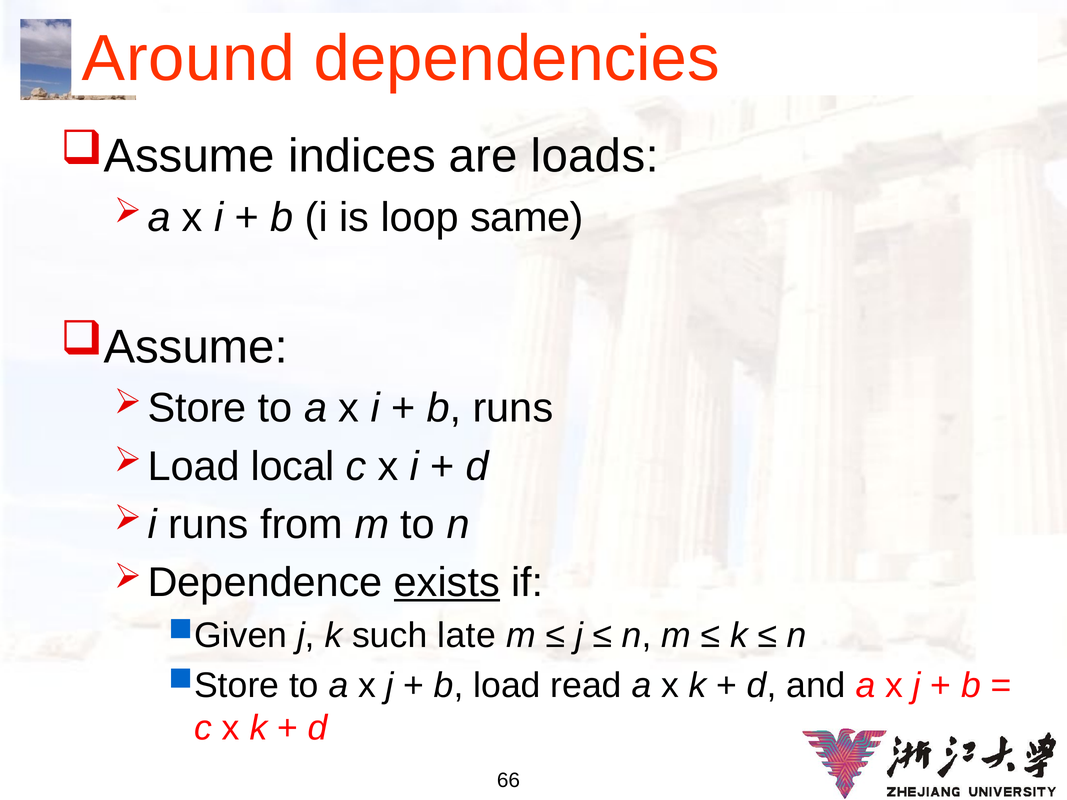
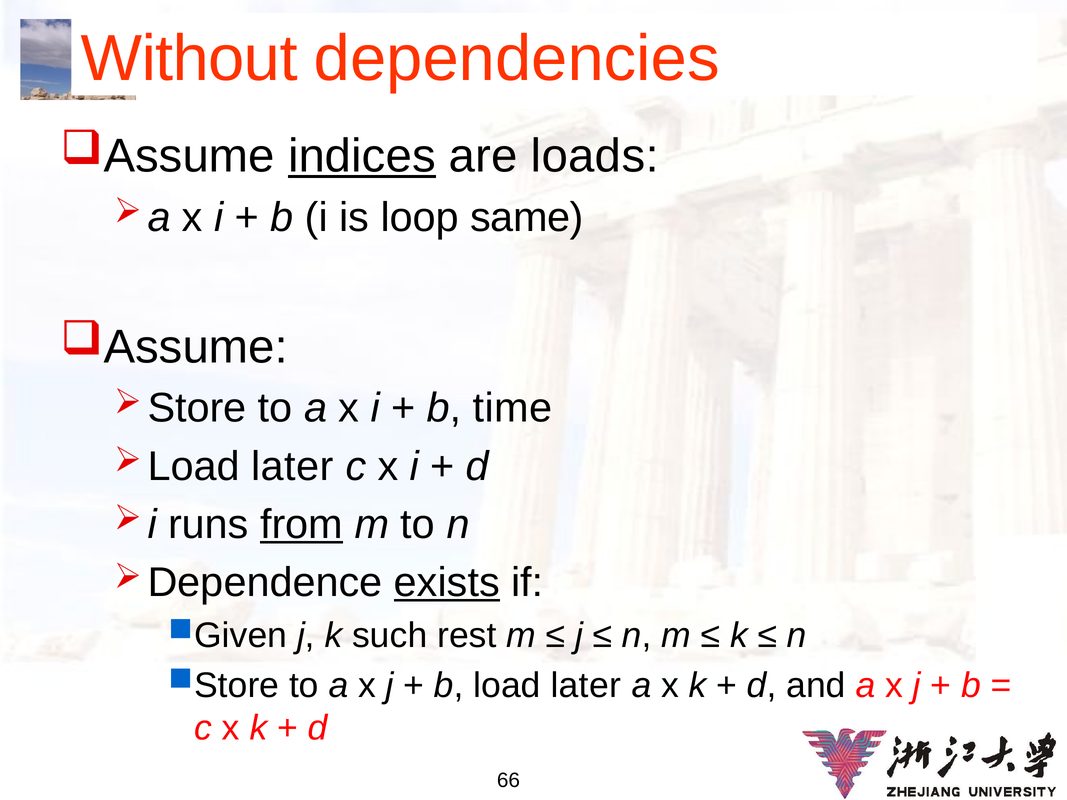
Around: Around -> Without (189, 59)
indices underline: none -> present (362, 156)
b runs: runs -> time (513, 408)
local: local -> later (292, 466)
from underline: none -> present (302, 525)
late: late -> rest (467, 636)
load read: read -> later (586, 686)
